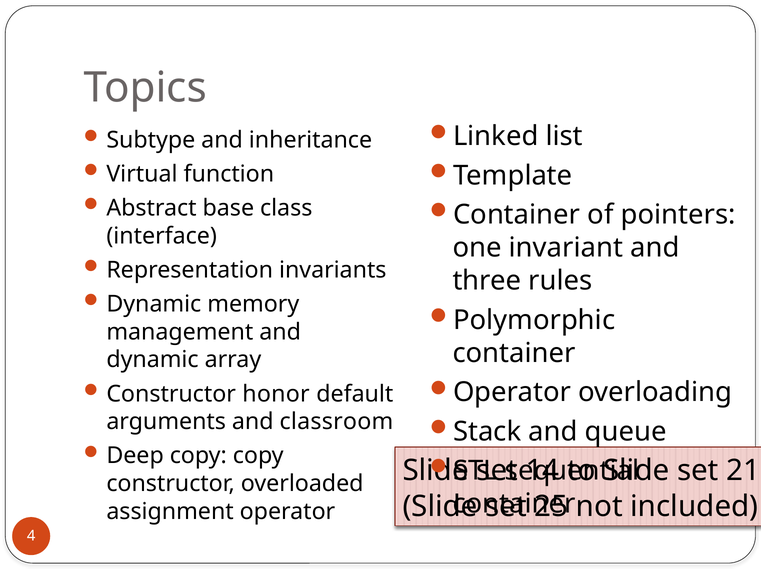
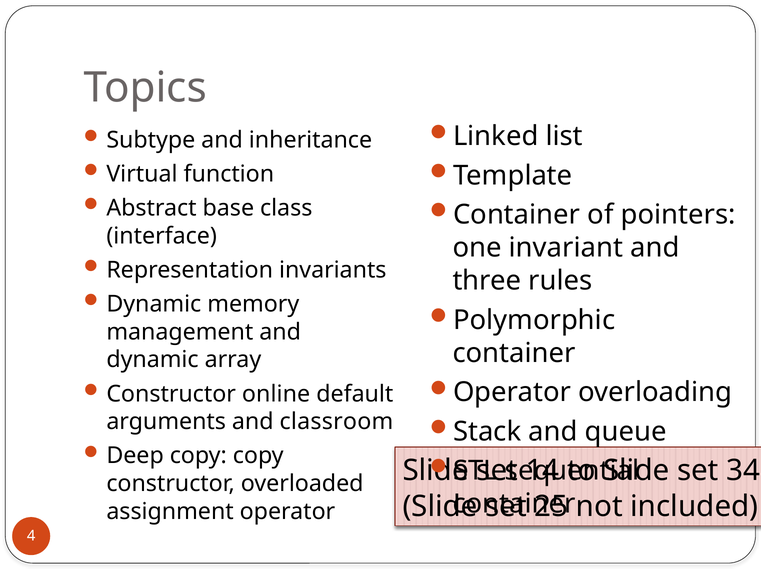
honor: honor -> online (276, 394)
21: 21 -> 34 (743, 471)
